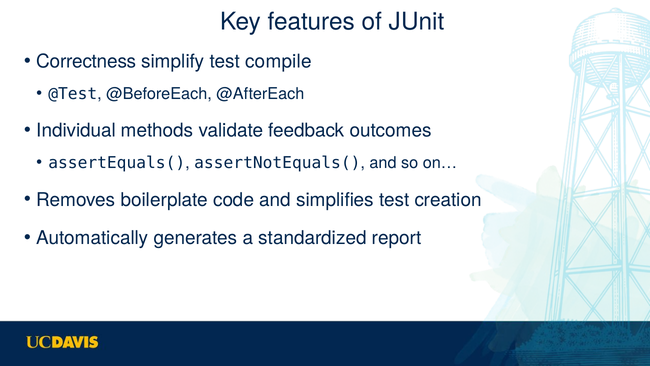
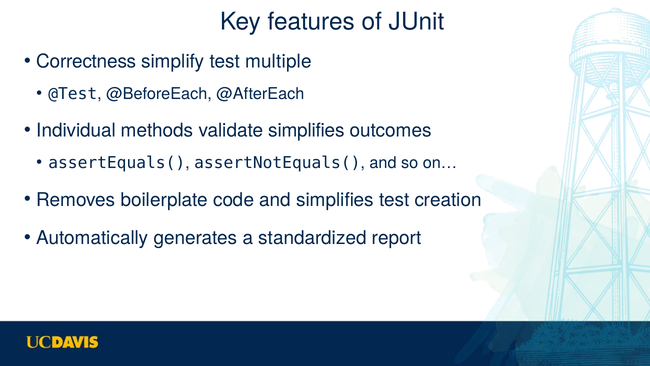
compile: compile -> multiple (279, 62)
validate feedback: feedback -> simplifies (306, 131)
